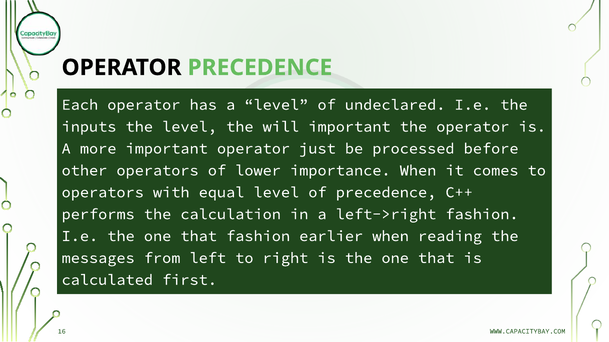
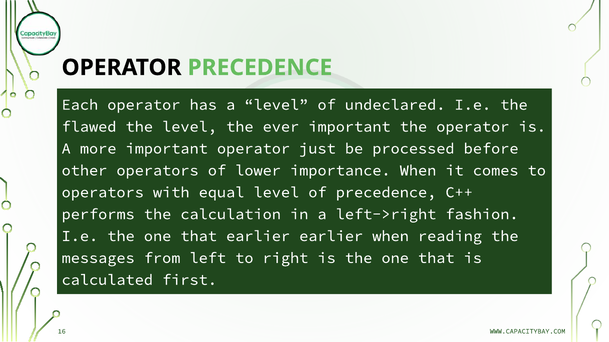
inputs: inputs -> flawed (89, 127)
will: will -> ever (281, 127)
that fashion: fashion -> earlier (258, 236)
